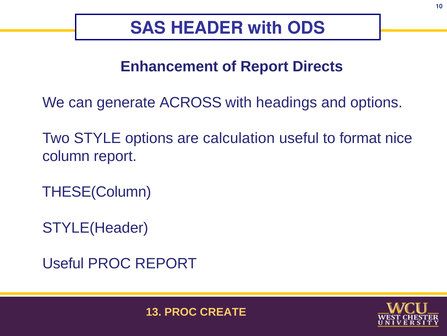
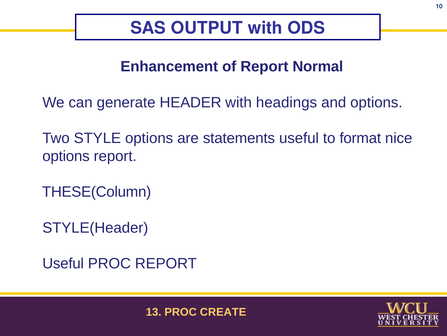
HEADER: HEADER -> OUTPUT (207, 28)
Directs: Directs -> Normal (318, 66)
ACROSS: ACROSS -> HEADER (191, 102)
calculation: calculation -> statements (239, 138)
column: column -> options (66, 156)
